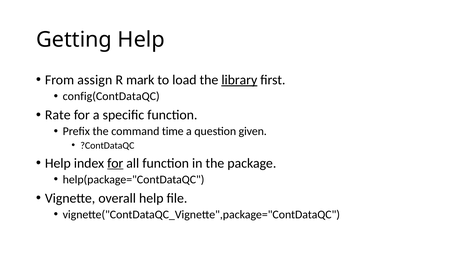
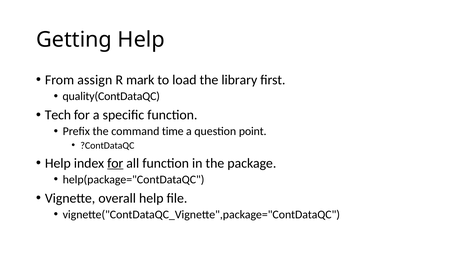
library underline: present -> none (239, 80)
config(ContDataQC: config(ContDataQC -> quality(ContDataQC (111, 96)
Rate: Rate -> Tech (58, 115)
given: given -> point (253, 131)
